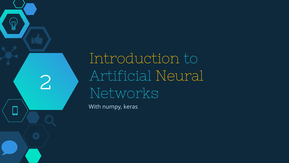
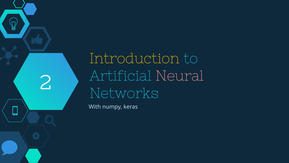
Neural colour: yellow -> pink (180, 76)
